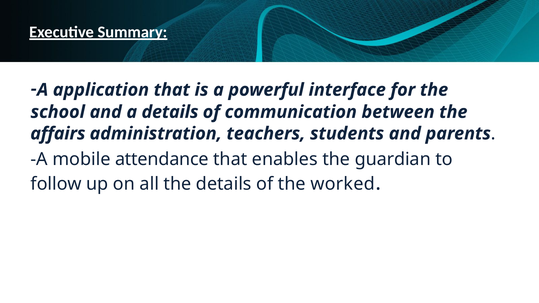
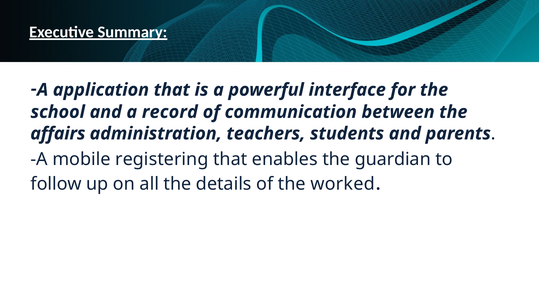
a details: details -> record (170, 112)
attendance: attendance -> registering (162, 159)
